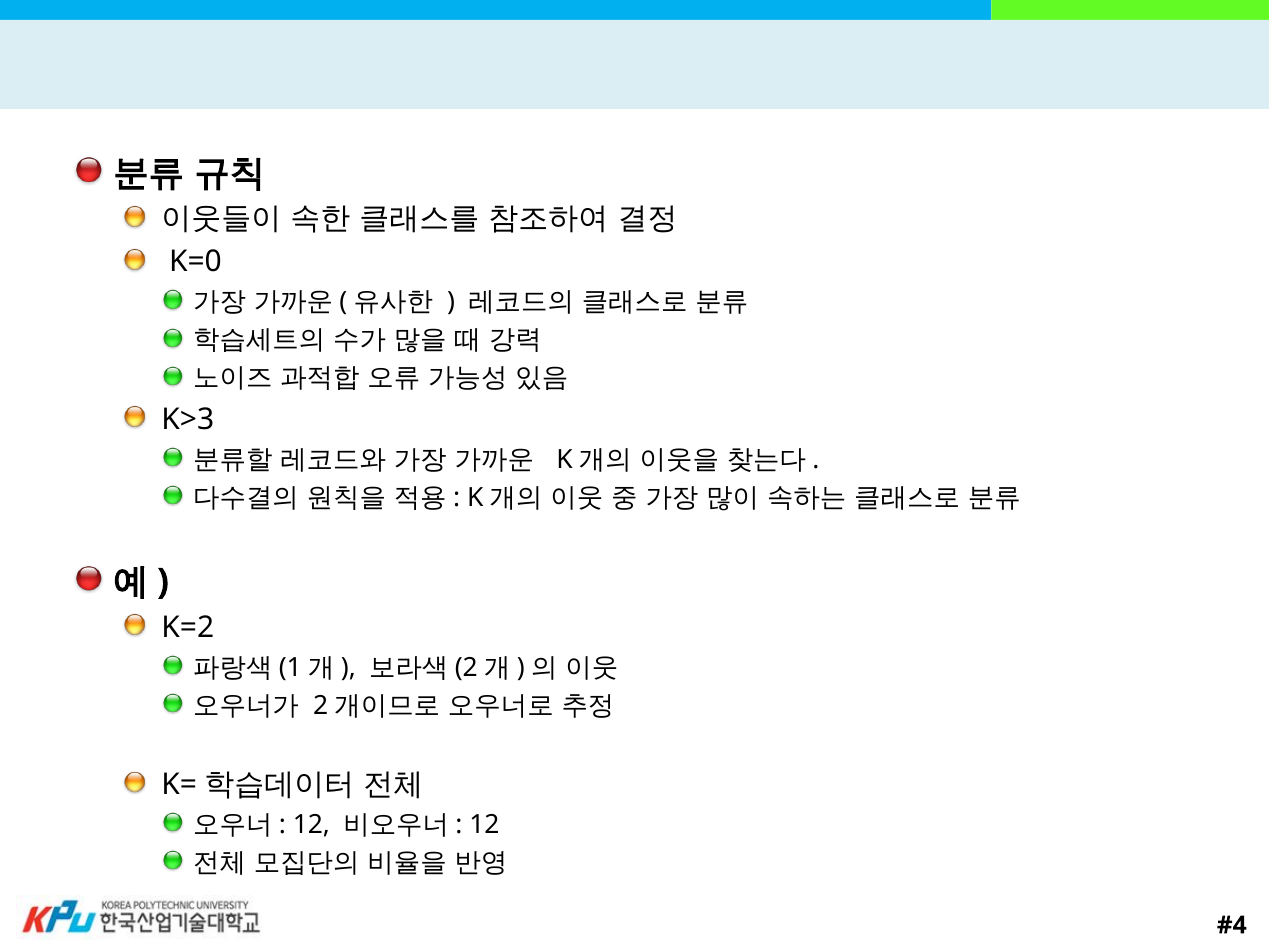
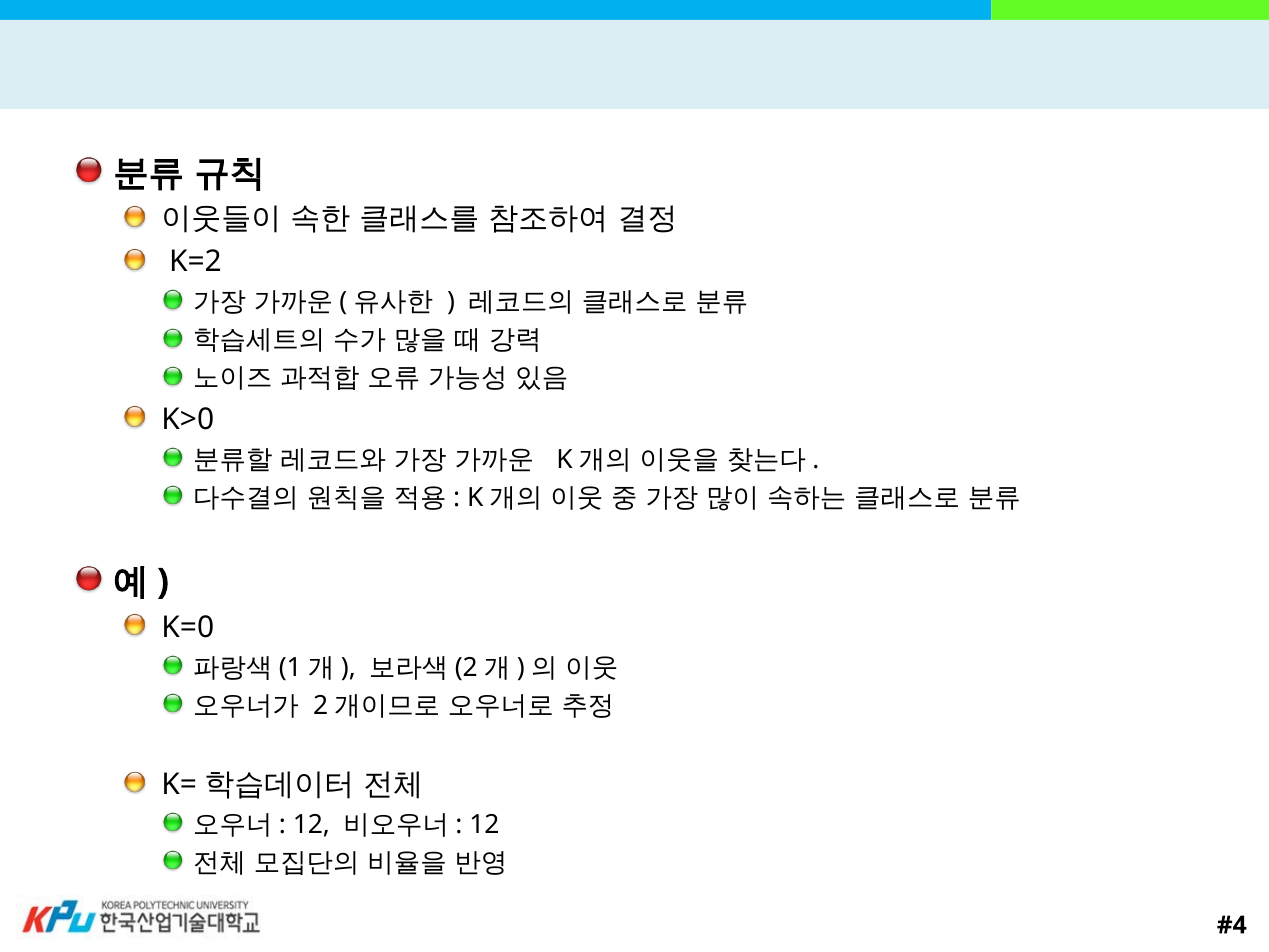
K=0: K=0 -> K=2 (195, 262)
K>3: K>3 -> K>0 (188, 419)
K=2: K=2 -> K=0 (188, 627)
